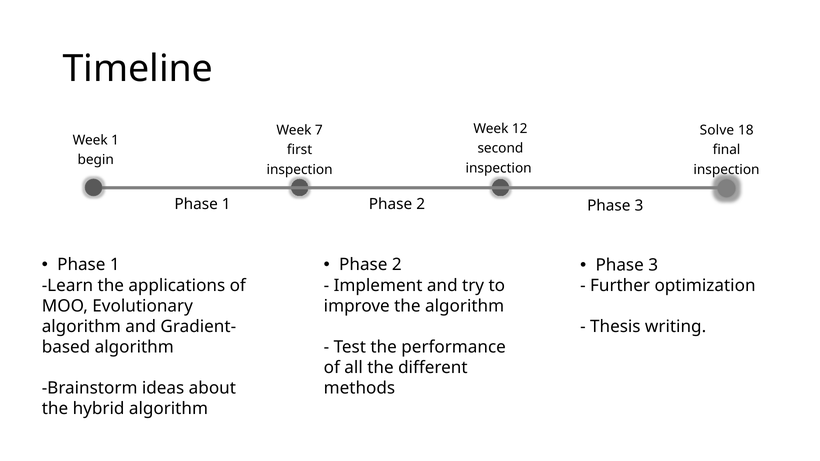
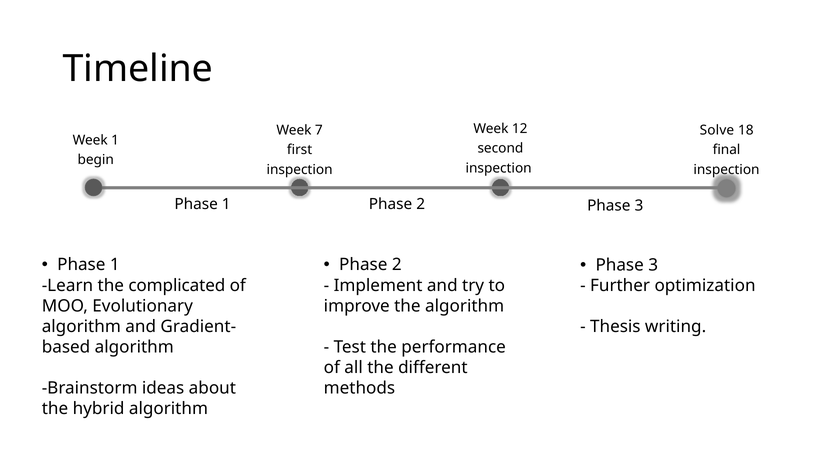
applications: applications -> complicated (177, 286)
